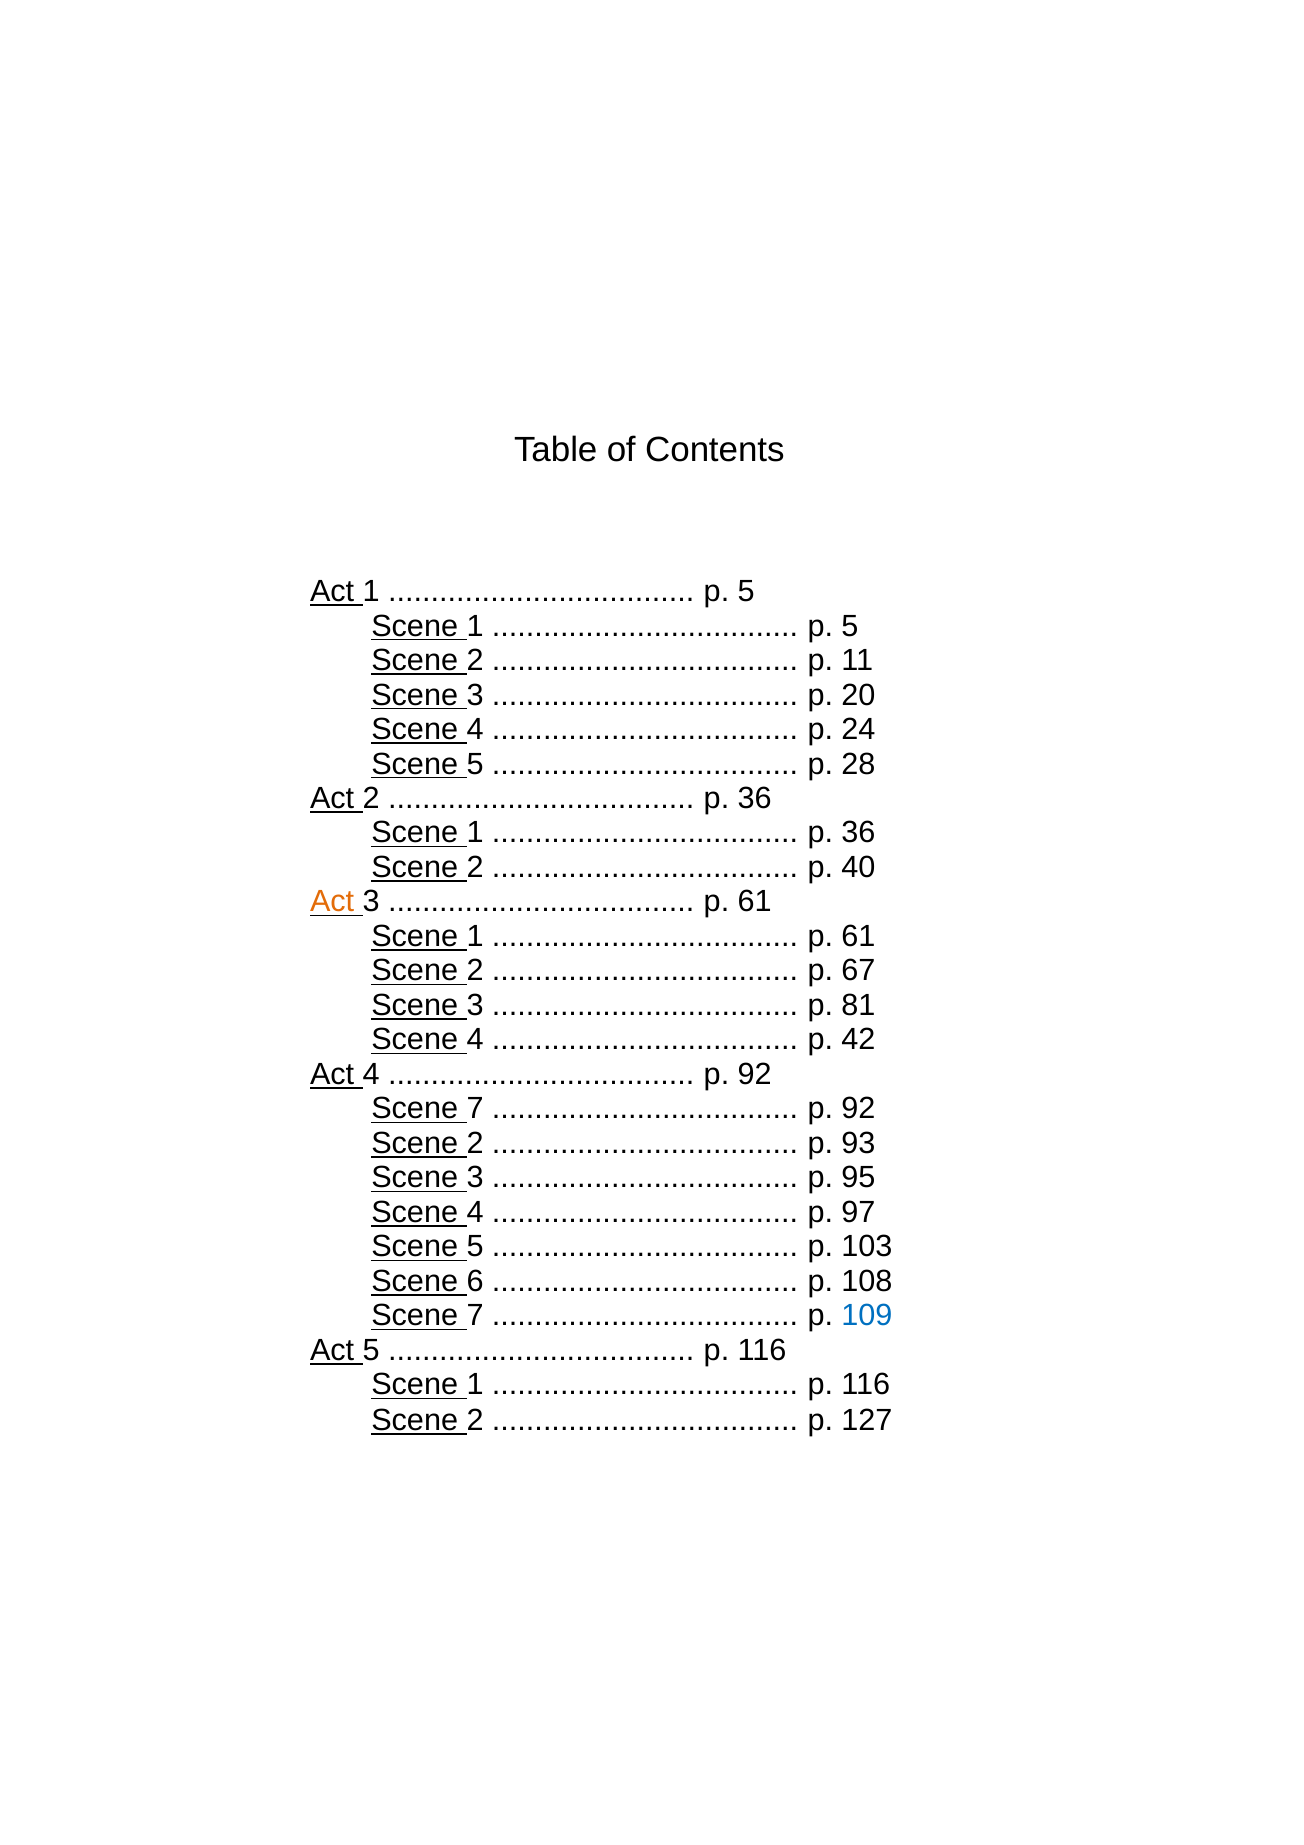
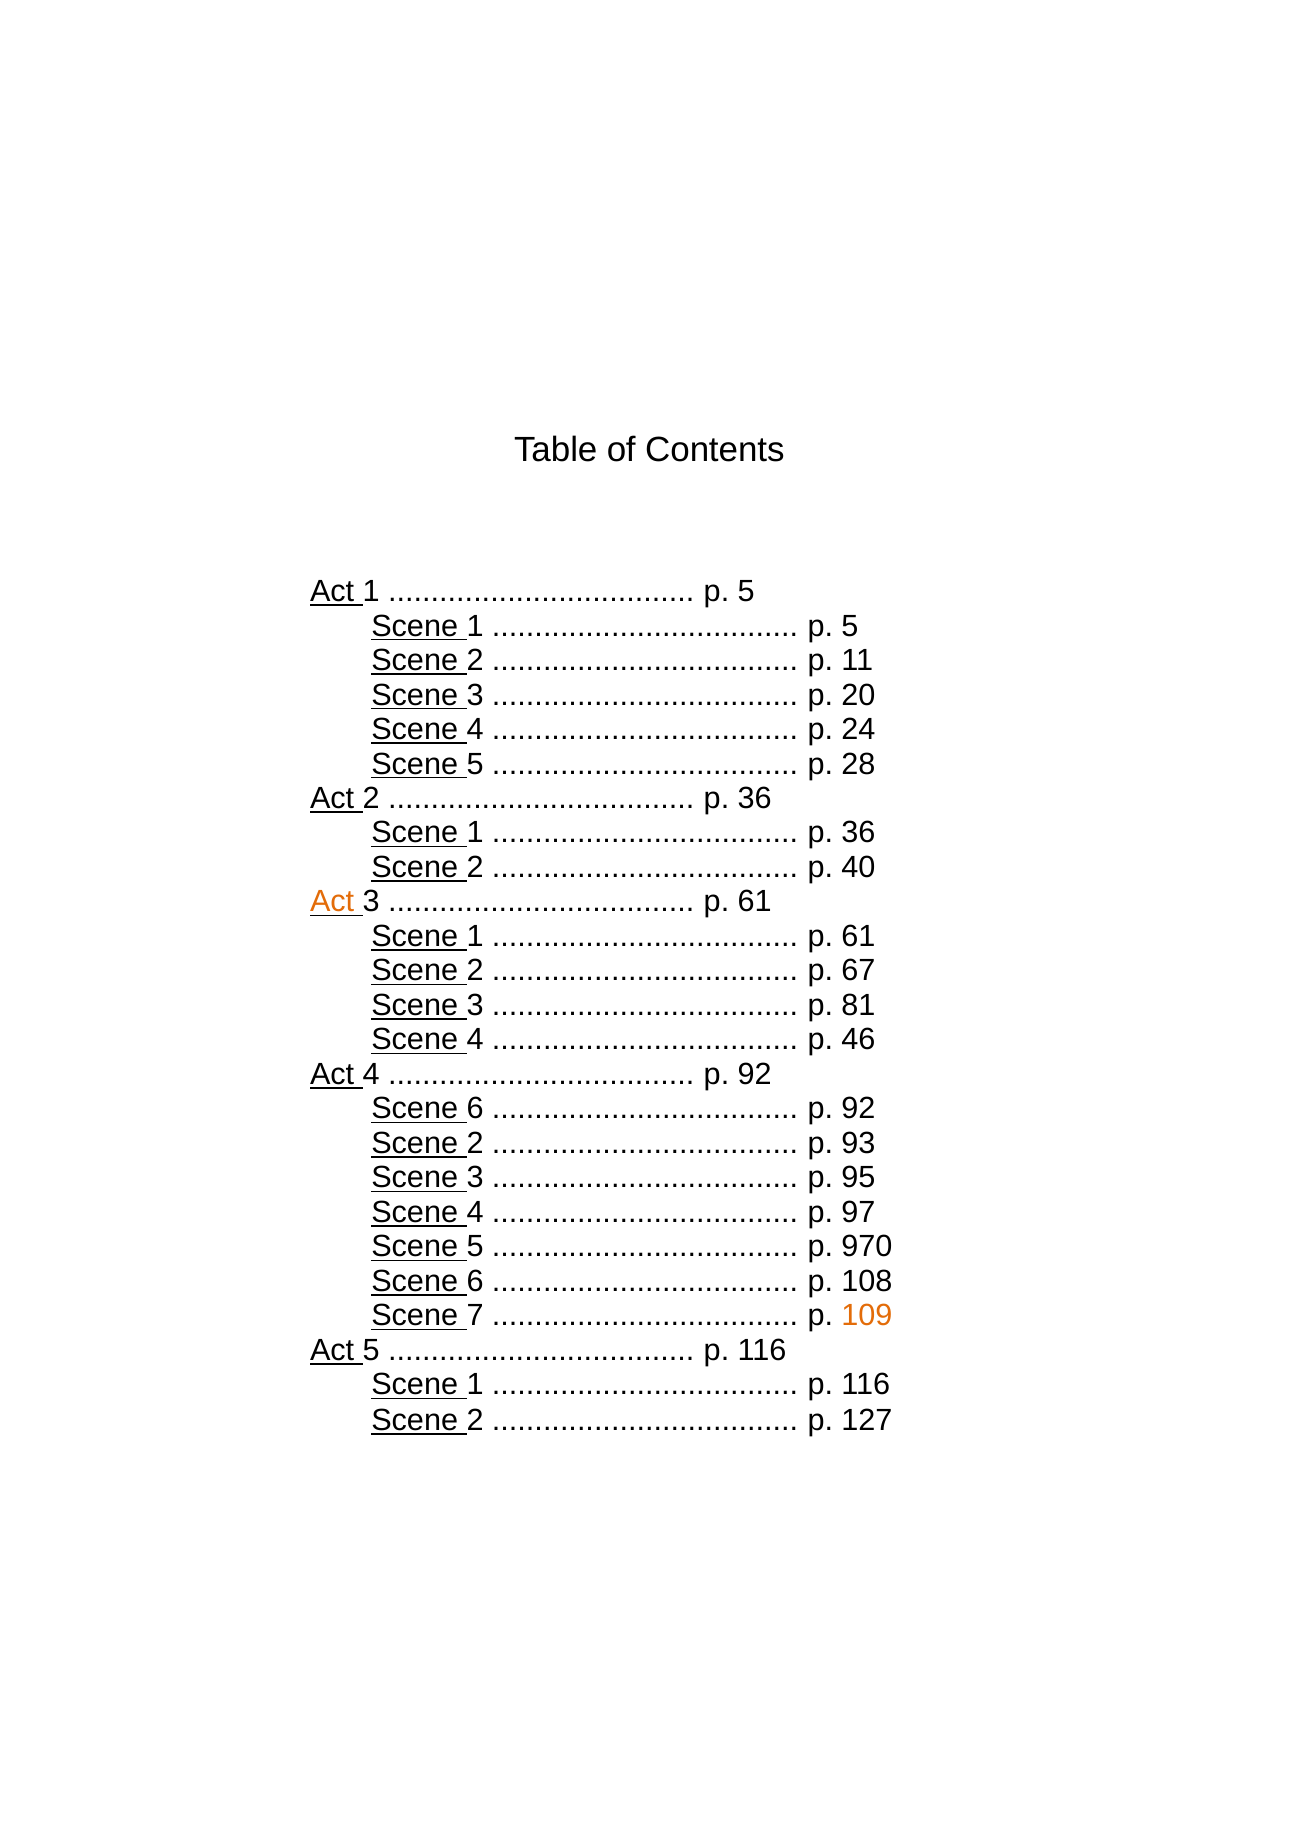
42: 42 -> 46 (858, 1039)
7: 7 -> 6 (475, 1108)
103: 103 -> 970 (867, 1246)
109 colour: blue -> orange (867, 1315)
